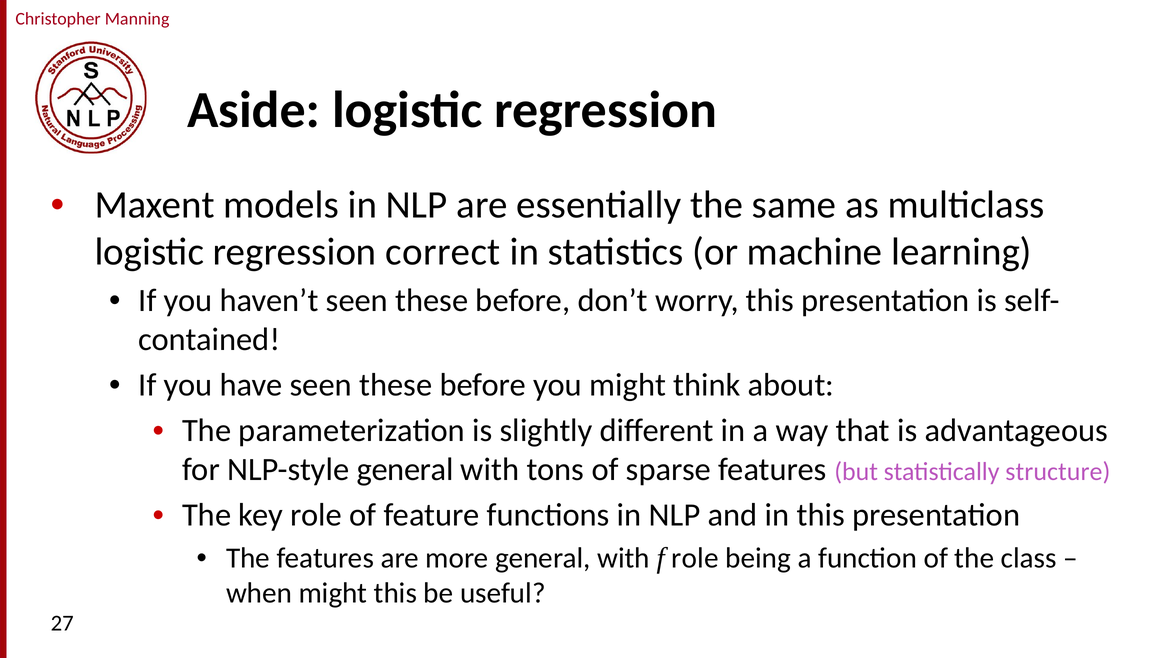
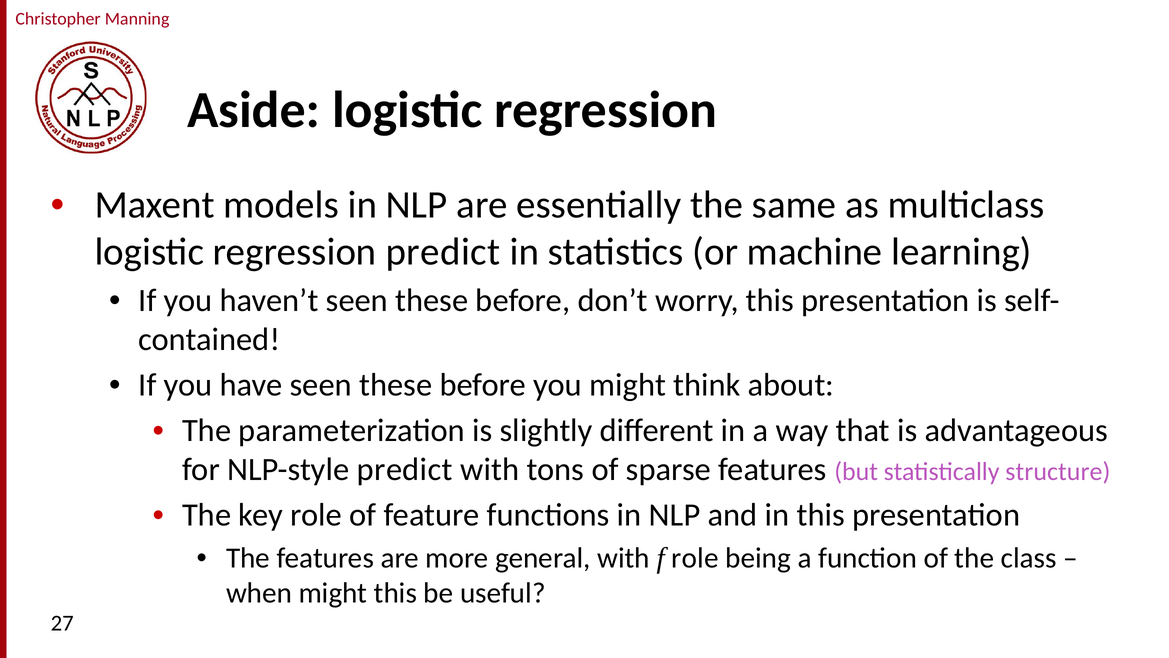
regression correct: correct -> predict (443, 252)
NLP-style general: general -> predict (405, 469)
